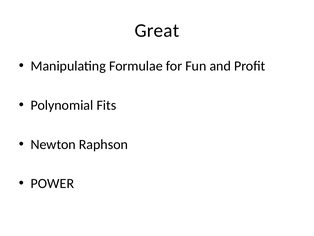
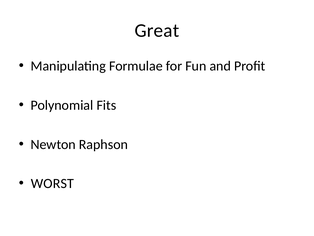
POWER: POWER -> WORST (52, 183)
